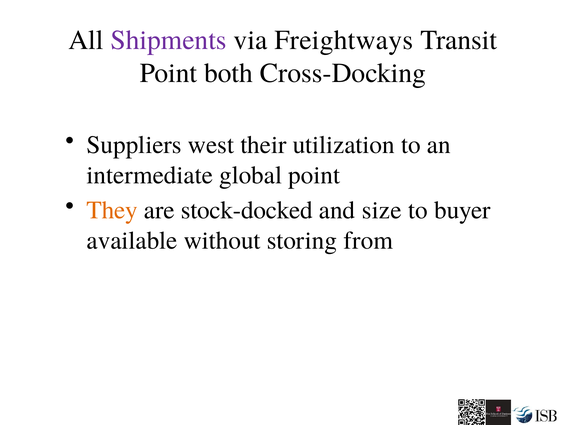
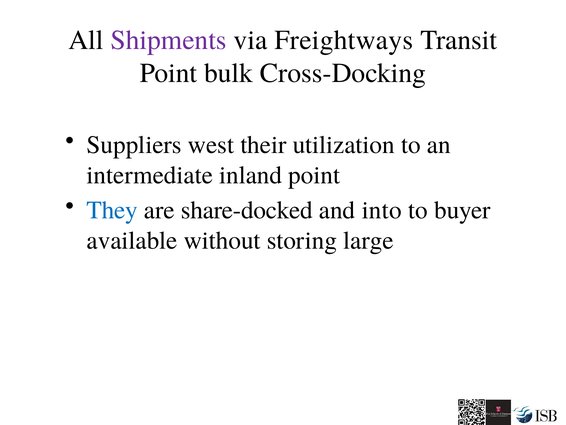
both: both -> bulk (229, 73)
global: global -> inland (251, 175)
They colour: orange -> blue (112, 210)
stock-docked: stock-docked -> share-docked (247, 210)
size: size -> into (382, 210)
from: from -> large (368, 240)
